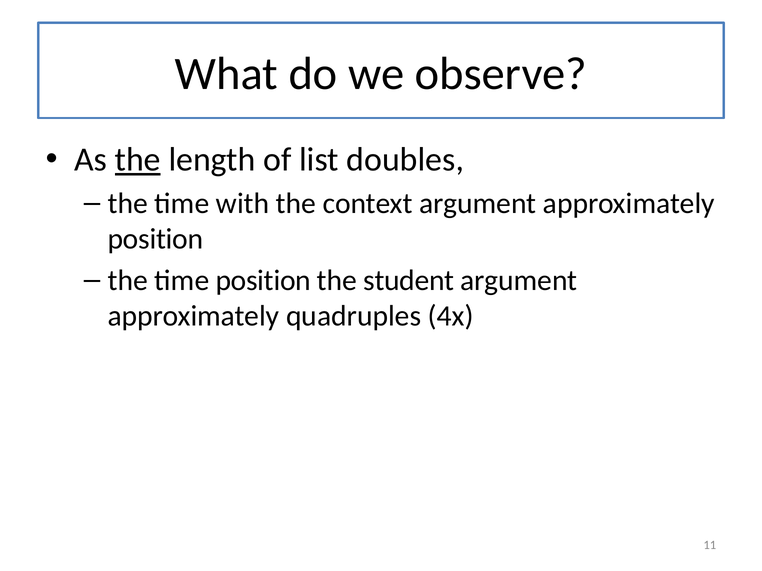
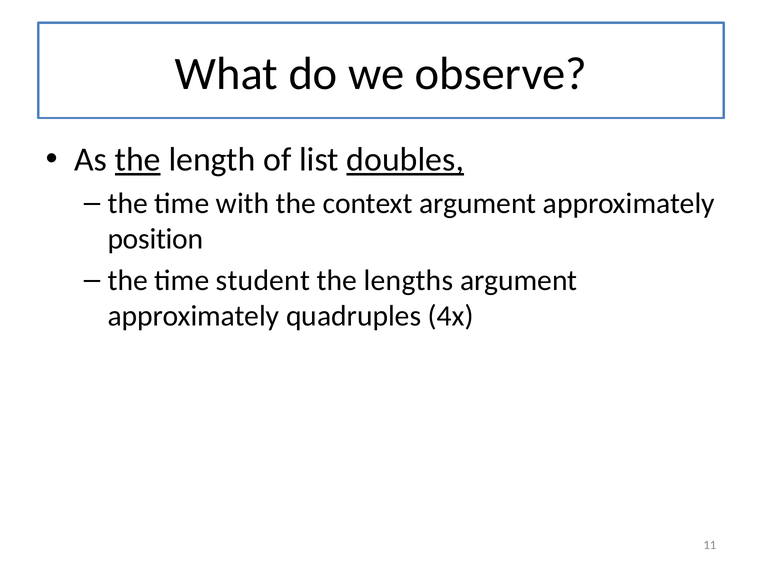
doubles underline: none -> present (405, 160)
time position: position -> student (263, 281)
student: student -> lengths (409, 281)
